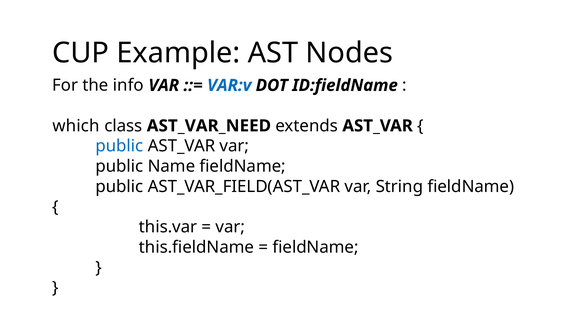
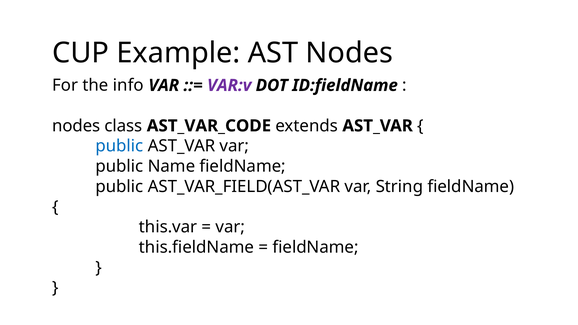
VAR:v colour: blue -> purple (229, 85)
which: which -> nodes (76, 126)
AST_VAR_NEED: AST_VAR_NEED -> AST_VAR_CODE (209, 126)
